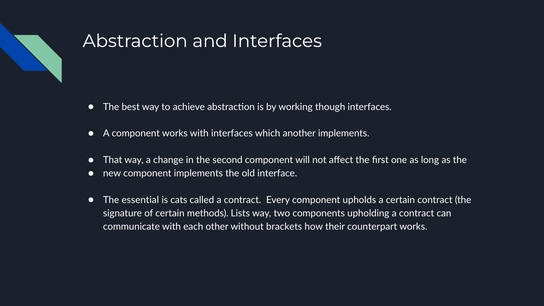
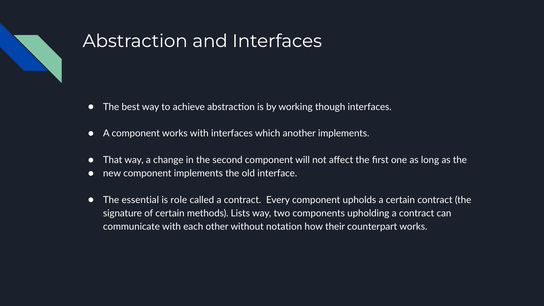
cats: cats -> role (179, 200)
brackets: brackets -> notation (284, 226)
